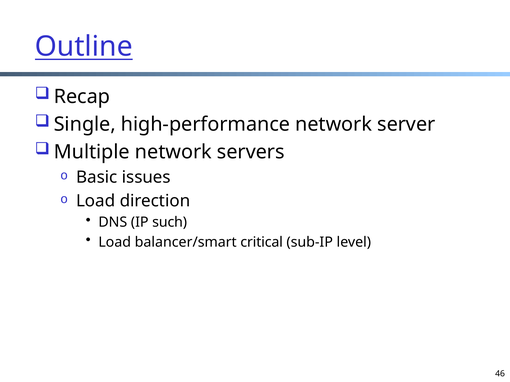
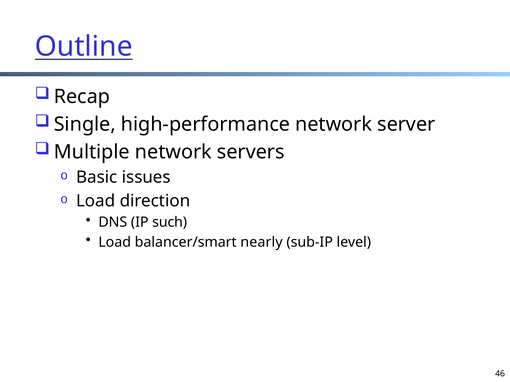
critical: critical -> nearly (261, 242)
